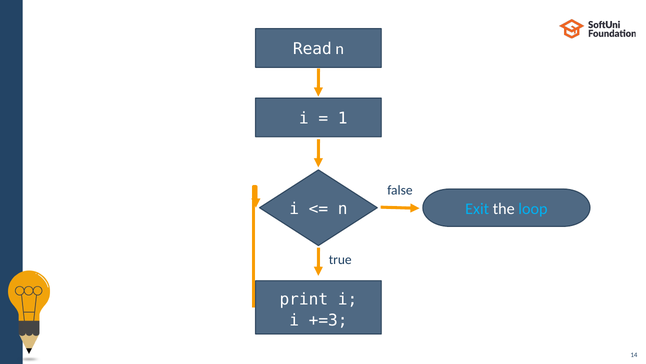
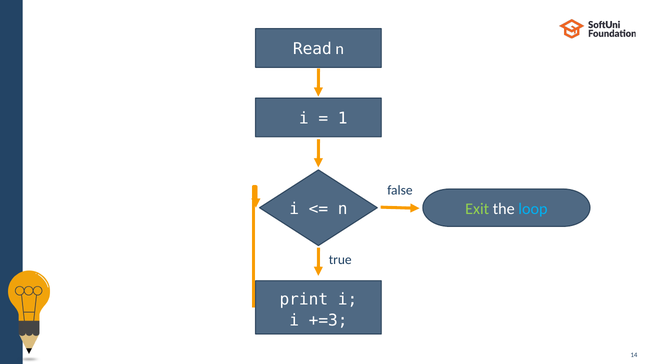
Exit colour: light blue -> light green (477, 208)
